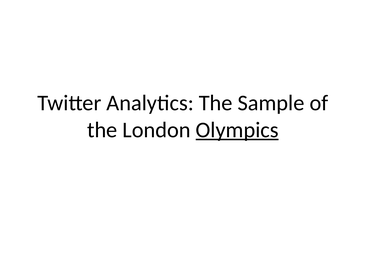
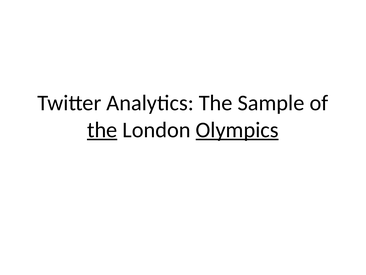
the underline: none -> present (102, 130)
